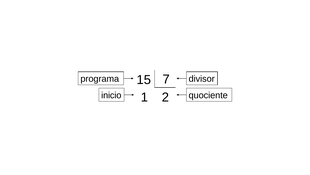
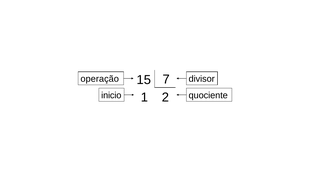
programa: programa -> operação (100, 79)
